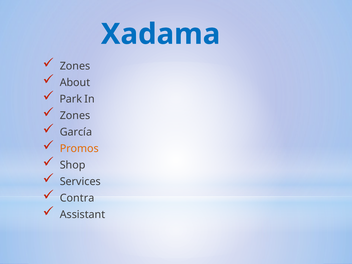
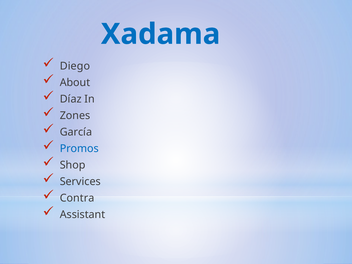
Zones: Zones -> Diego (75, 66)
Park: Park -> Díaz (71, 99)
Promos colour: orange -> blue (79, 149)
